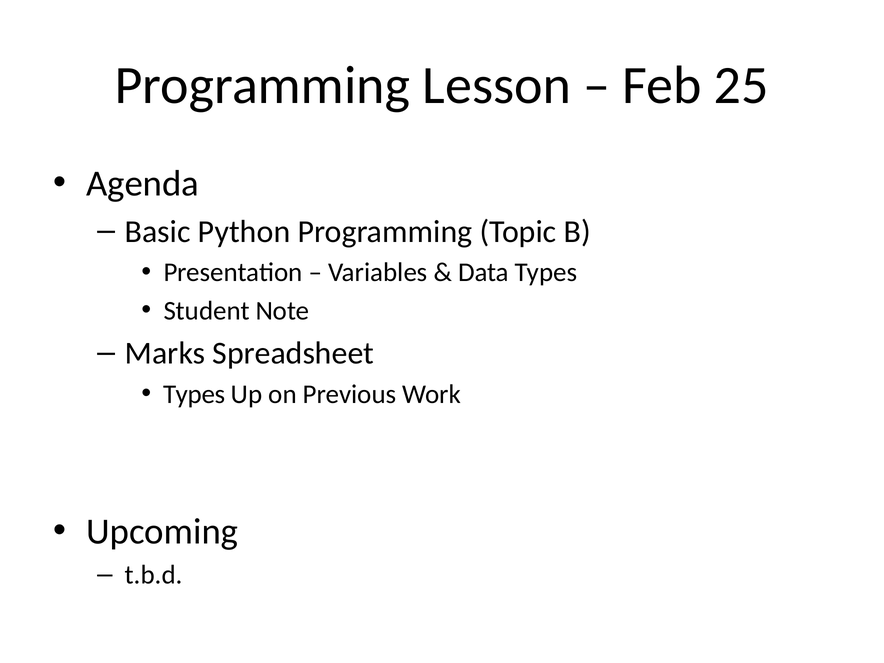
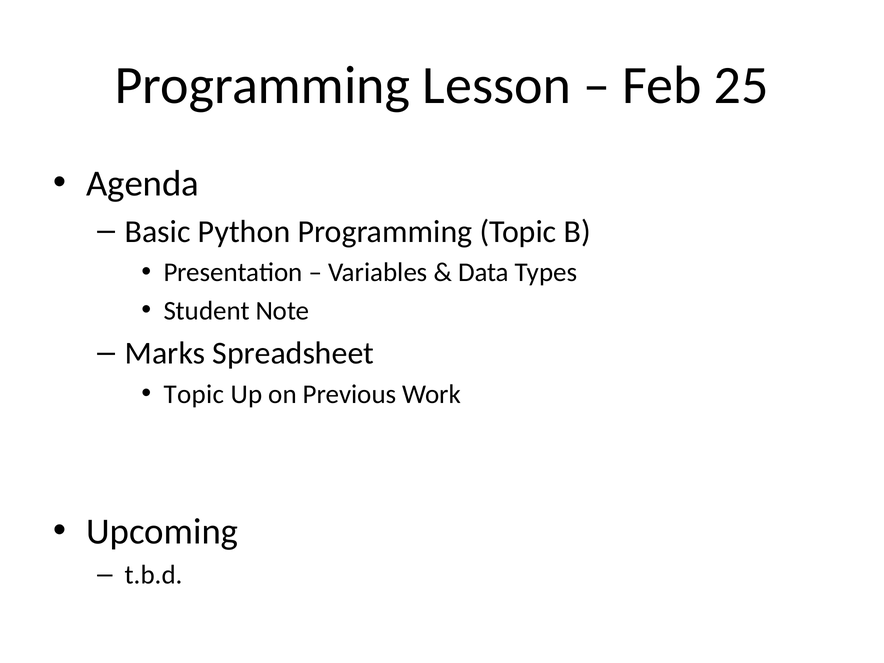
Types: Types -> Topic (194, 394)
